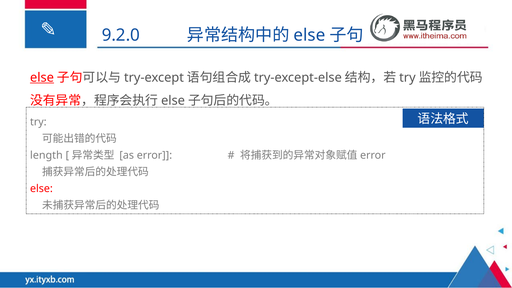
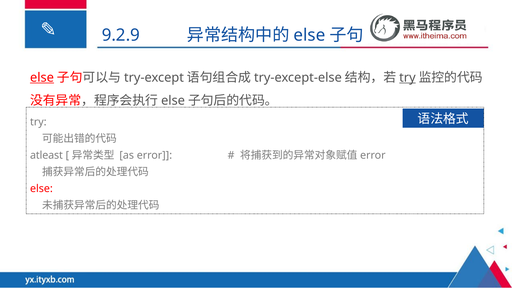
9.2.0: 9.2.0 -> 9.2.9 (121, 35)
try underline: none -> present (407, 78)
length: length -> atleast (46, 155)
